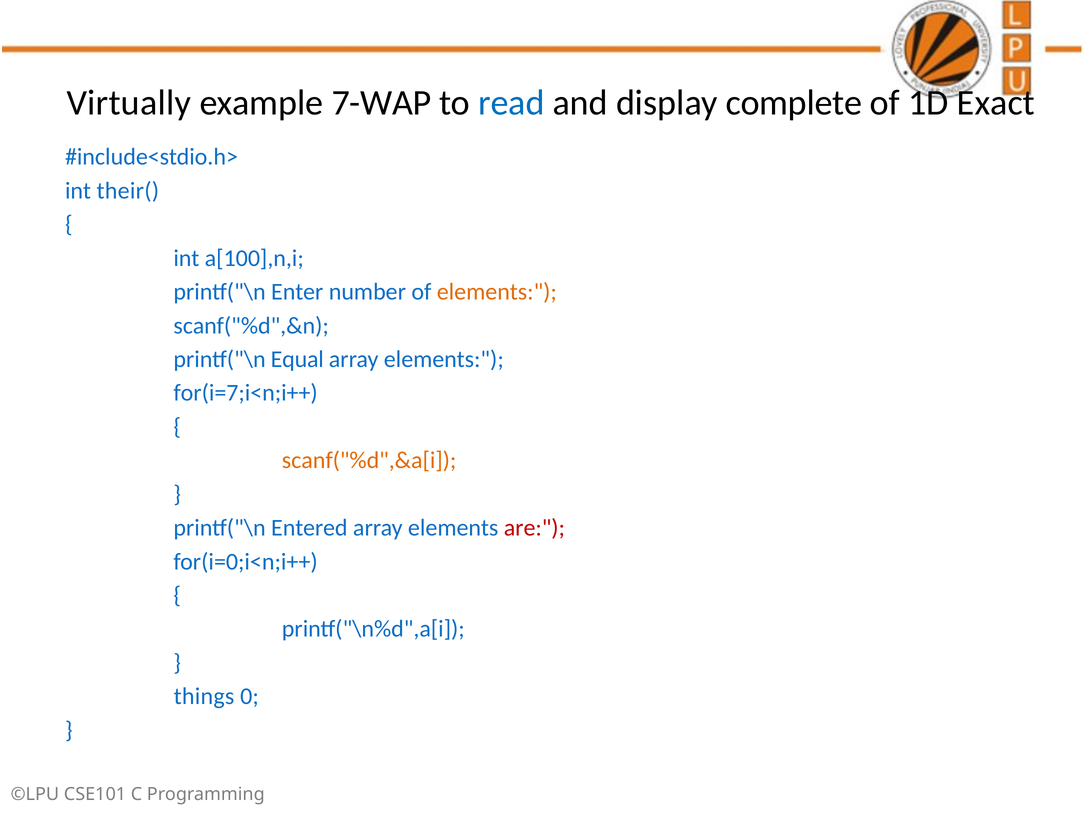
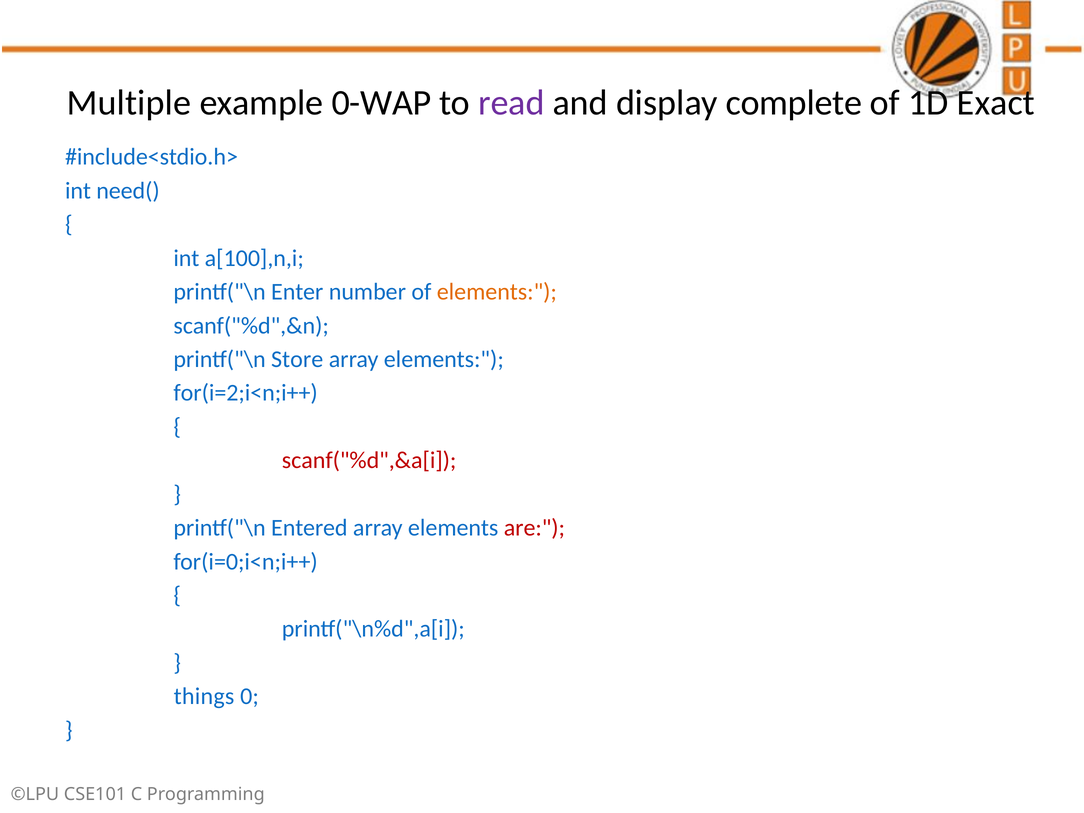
Virtually: Virtually -> Multiple (129, 103)
7-WAP: 7-WAP -> 0-WAP (381, 103)
read colour: blue -> purple (511, 103)
their(: their( -> need( (128, 191)
Equal: Equal -> Store (297, 359)
for(i=7;i<n;i++: for(i=7;i<n;i++ -> for(i=2;i<n;i++ (246, 393)
scanf("%d",&a[i colour: orange -> red (369, 460)
